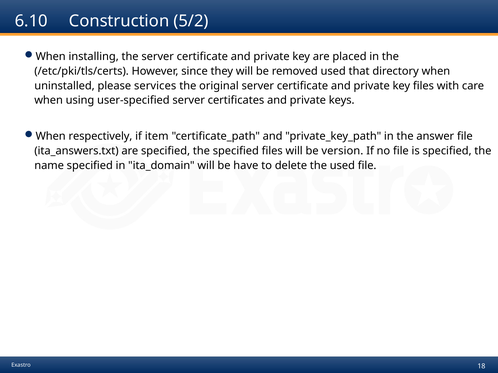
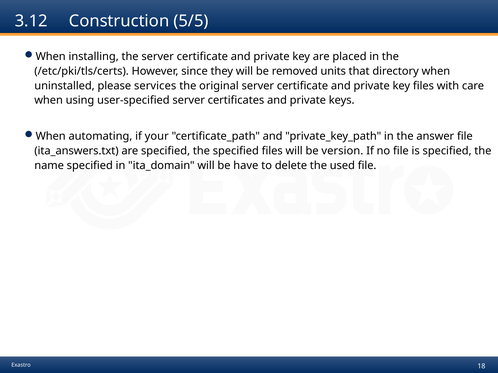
6.10: 6.10 -> 3.12 (31, 21)
5/2: 5/2 -> 5/5 (191, 21)
removed used: used -> units (333, 71)
respectively: respectively -> automating (100, 136)
item: item -> your (157, 136)
